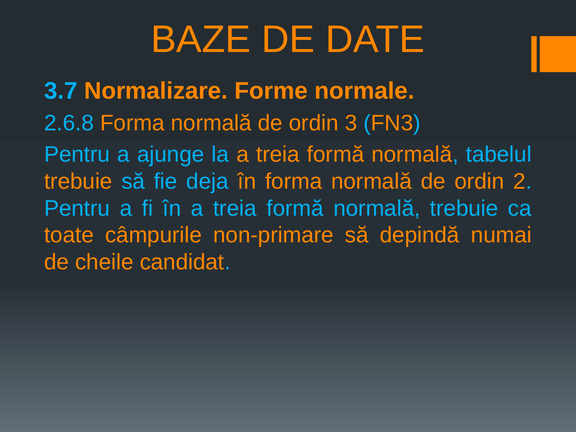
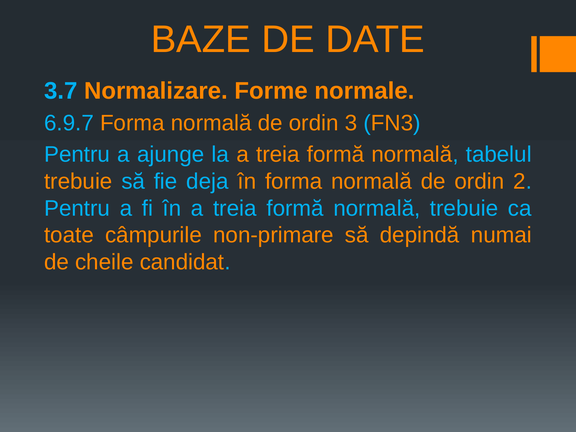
2.6.8: 2.6.8 -> 6.9.7 (69, 123)
